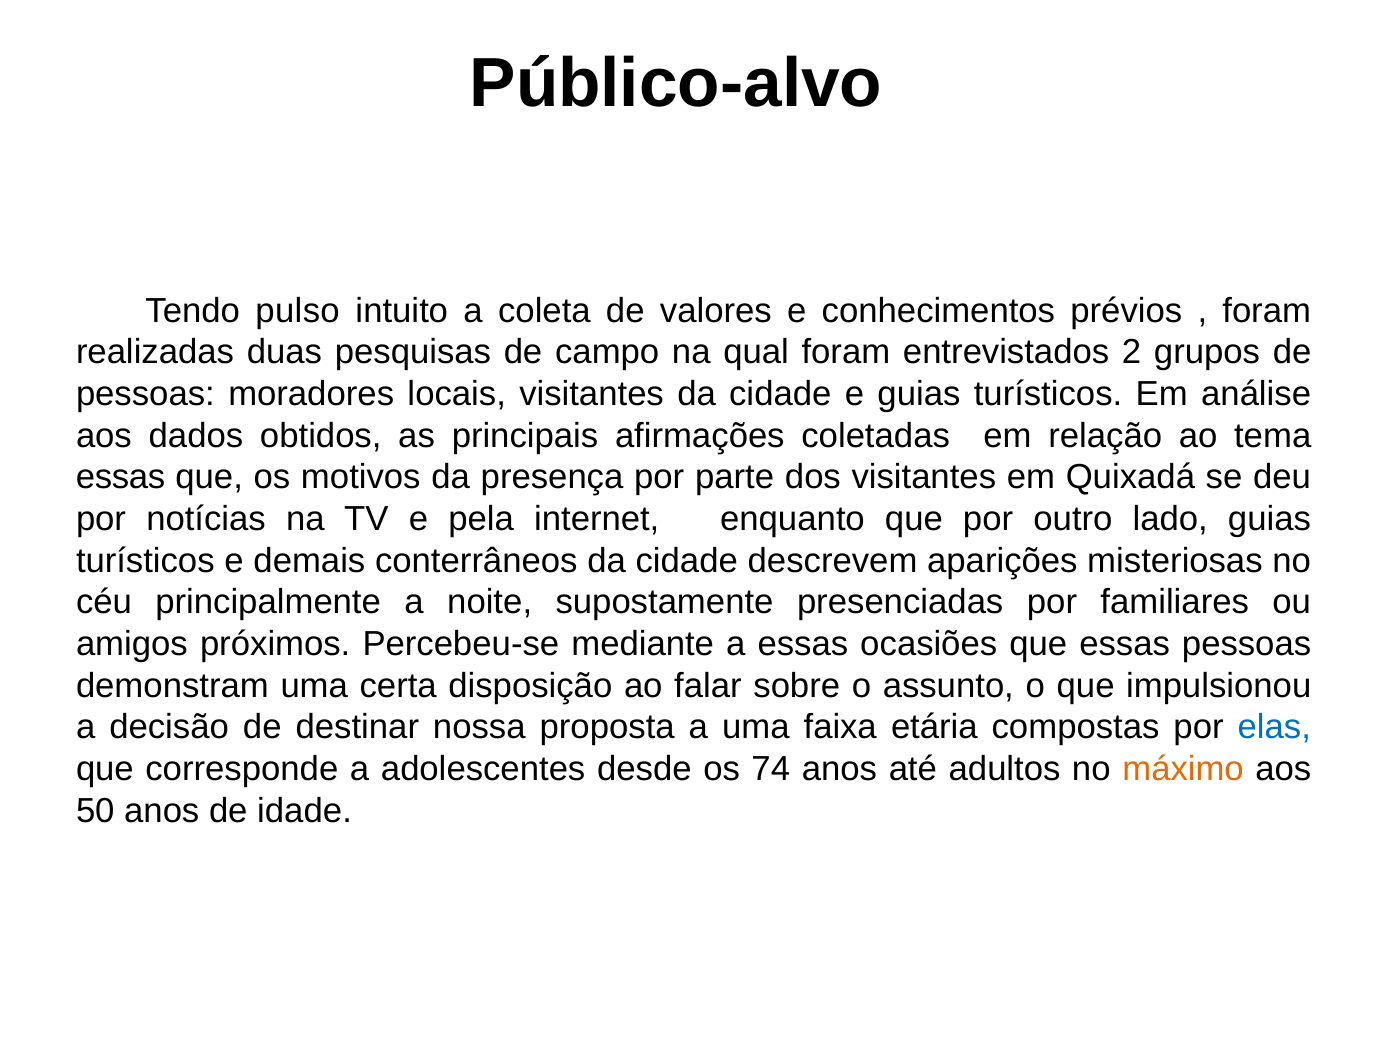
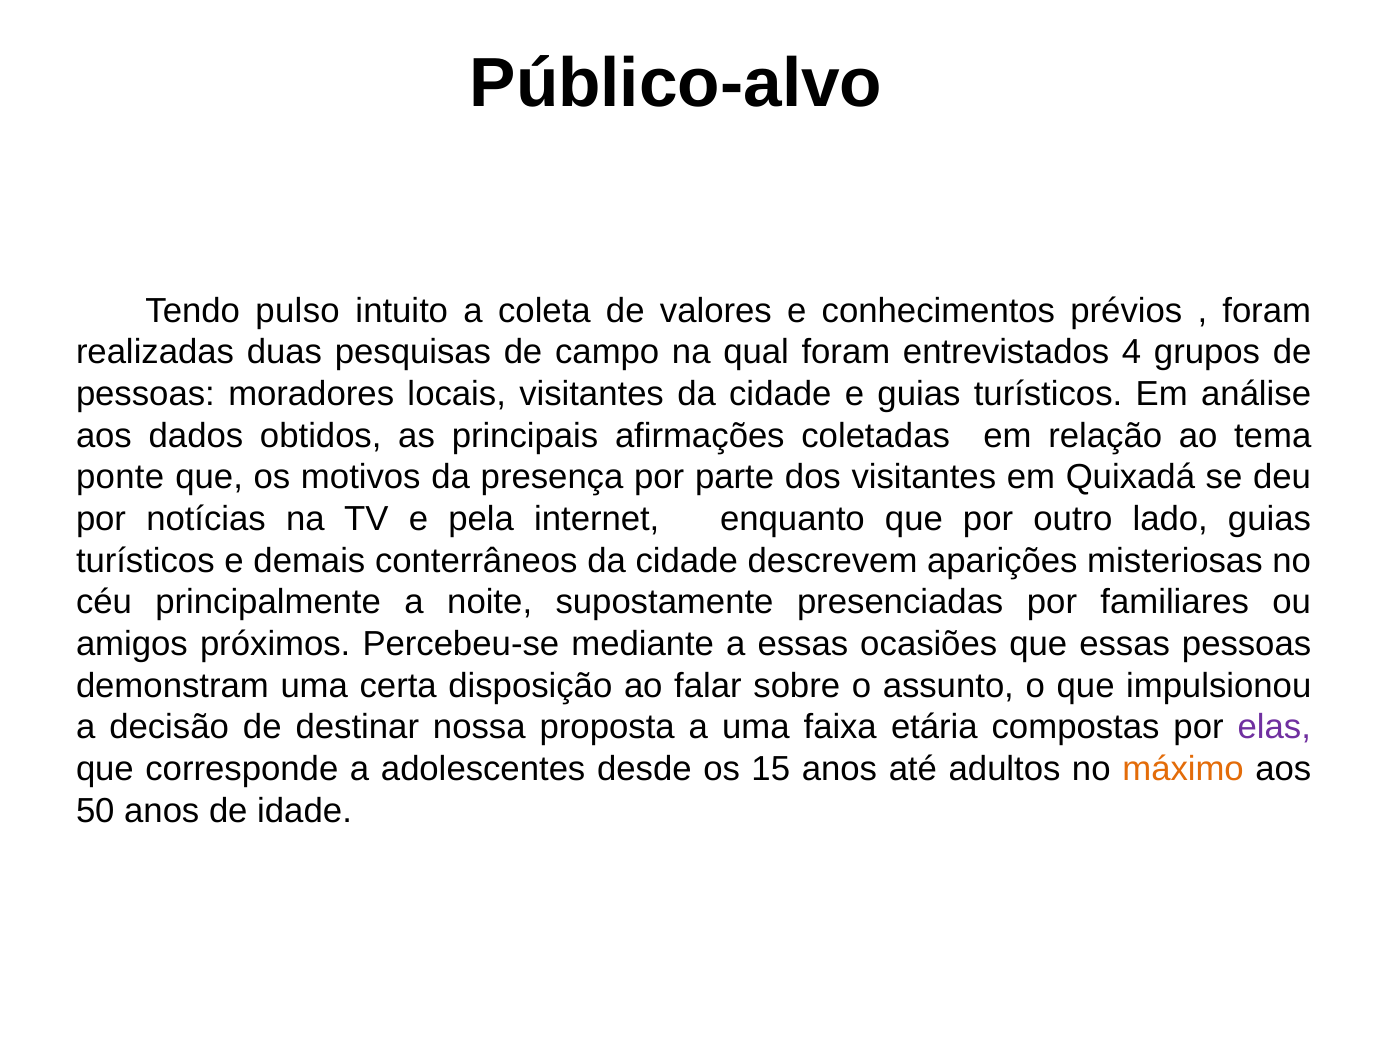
2: 2 -> 4 (1132, 352)
essas: essas -> ponte (120, 477)
elas colour: blue -> purple (1274, 727)
74: 74 -> 15 (771, 769)
